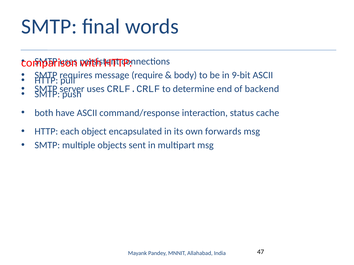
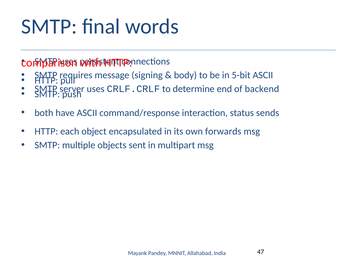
require: require -> signing (147, 75)
9-bit: 9-bit -> 5-bit (241, 75)
cache: cache -> sends (268, 113)
